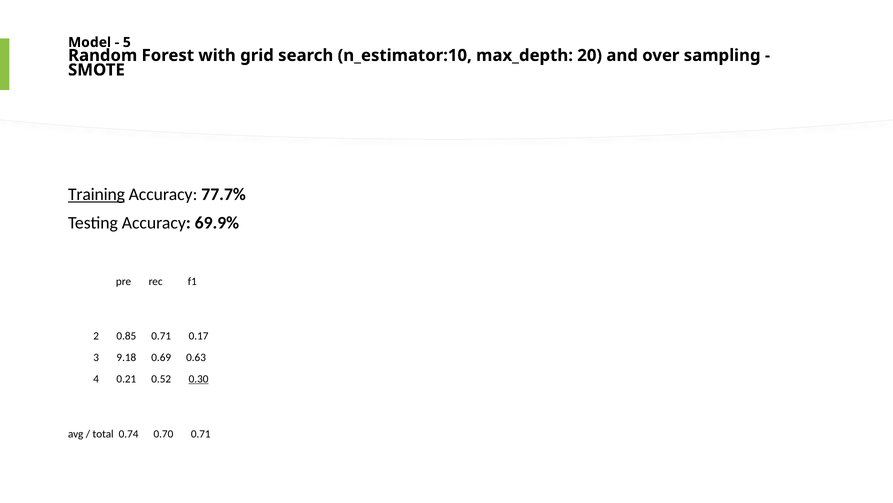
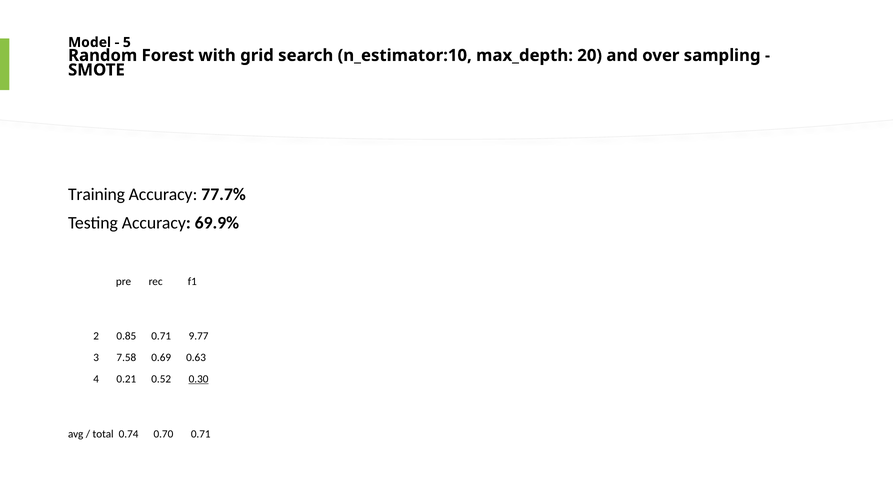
Training underline: present -> none (96, 194)
0.17: 0.17 -> 9.77 (199, 336)
9.18: 9.18 -> 7.58 (126, 357)
